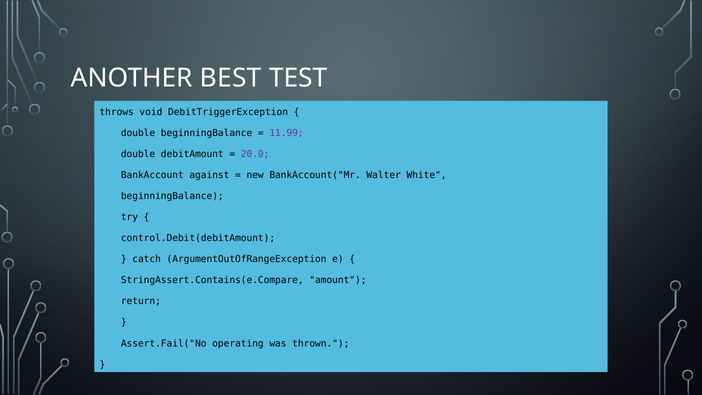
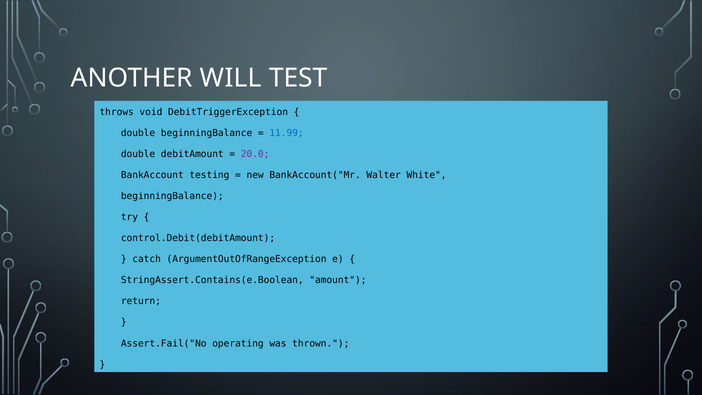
BEST: BEST -> WILL (231, 78)
11.99 colour: purple -> blue (287, 133)
against: against -> testing (209, 175)
StringAssert.Contains(e.Compare: StringAssert.Contains(e.Compare -> StringAssert.Contains(e.Boolean (212, 280)
